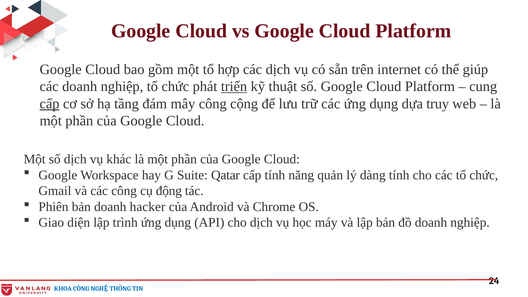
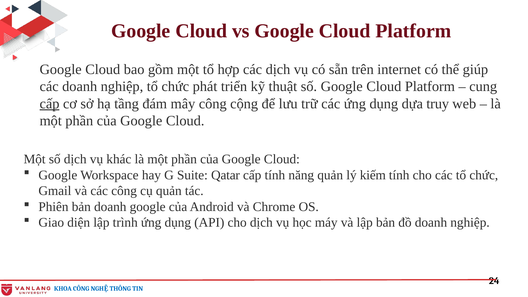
triển underline: present -> none (234, 87)
dàng: dàng -> kiếm (373, 175)
cụ động: động -> quản (169, 191)
doanh hacker: hacker -> google (148, 207)
